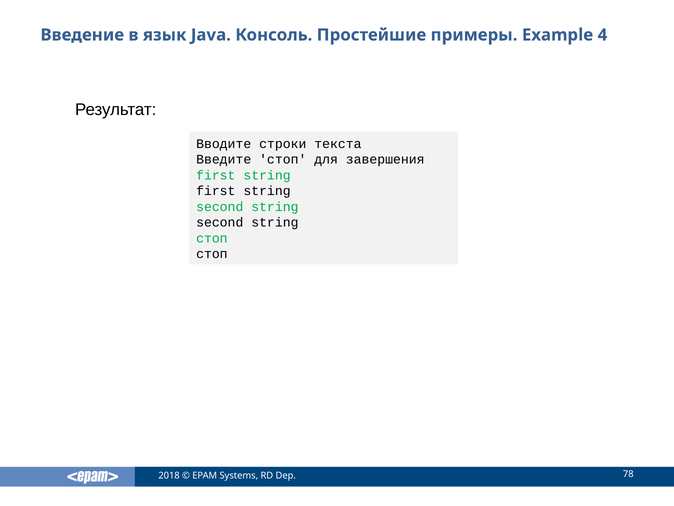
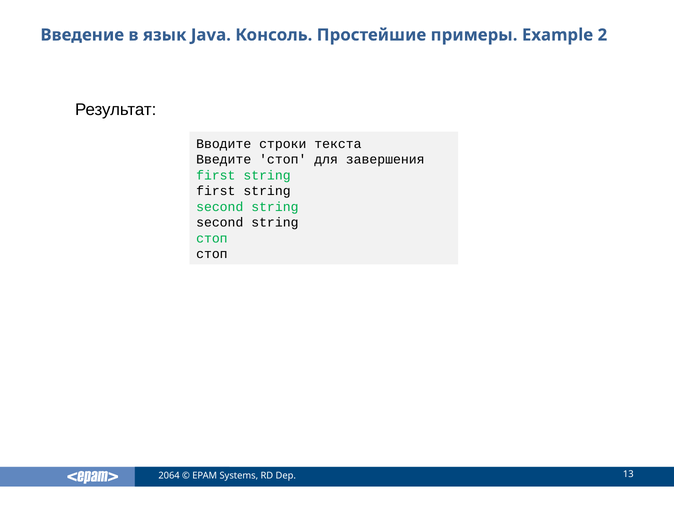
4: 4 -> 2 (602, 35)
2018: 2018 -> 2064 (169, 475)
78: 78 -> 13 (628, 474)
